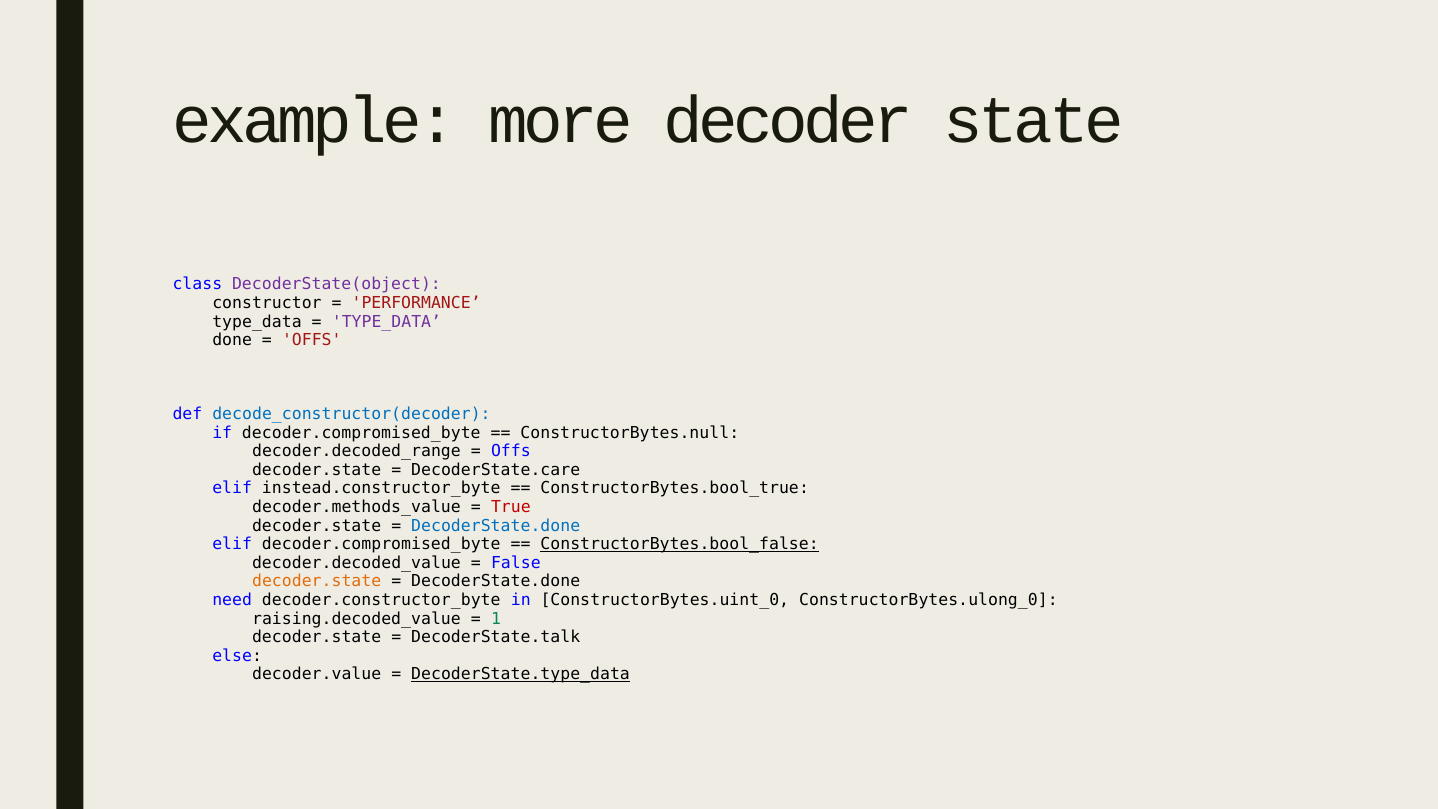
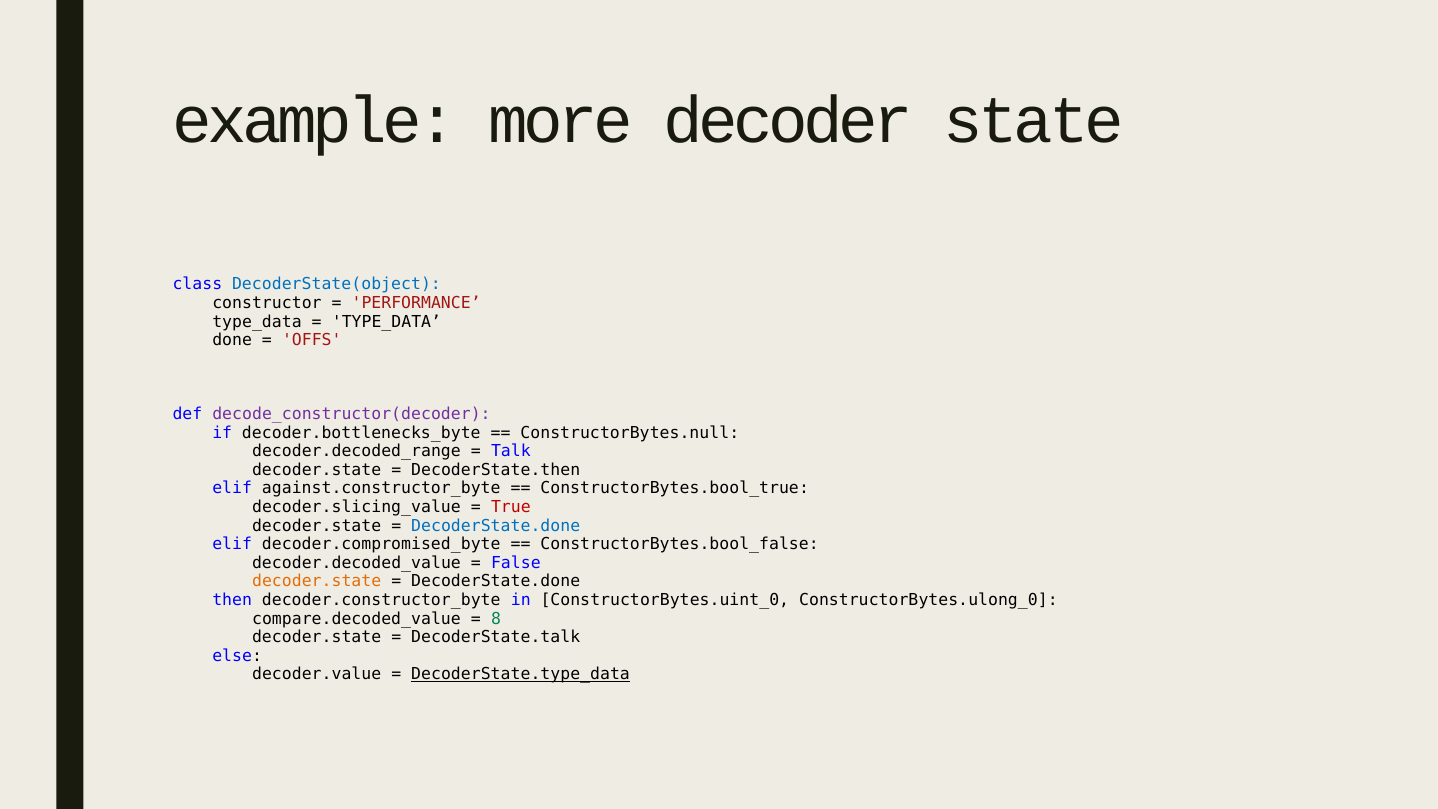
DecoderState(object colour: purple -> blue (336, 284)
TYPE_DATA colour: purple -> black (386, 322)
decode_constructor(decoder colour: blue -> purple (351, 414)
if decoder.compromised_byte: decoder.compromised_byte -> decoder.bottlenecks_byte (361, 433)
Offs: Offs -> Talk (511, 451)
DecoderState.care: DecoderState.care -> DecoderState.then (496, 470)
instead.constructor_byte: instead.constructor_byte -> against.constructor_byte (381, 488)
decoder.methods_value: decoder.methods_value -> decoder.slicing_value (356, 507)
ConstructorBytes.bool_false underline: present -> none (680, 544)
need: need -> then (232, 600)
raising.decoded_value: raising.decoded_value -> compare.decoded_value (356, 619)
1: 1 -> 8 (496, 619)
